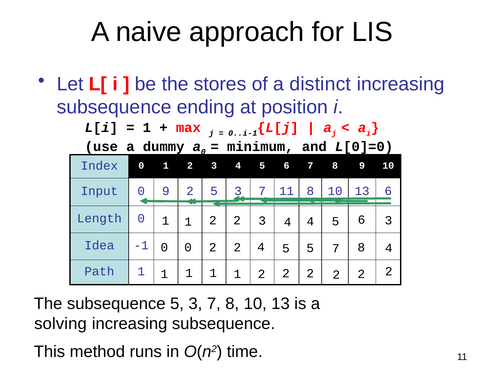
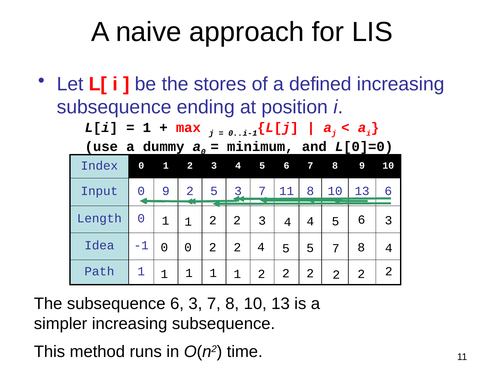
distinct: distinct -> defined (320, 84)
subsequence 5: 5 -> 6 (177, 304)
solving: solving -> simpler (61, 323)
